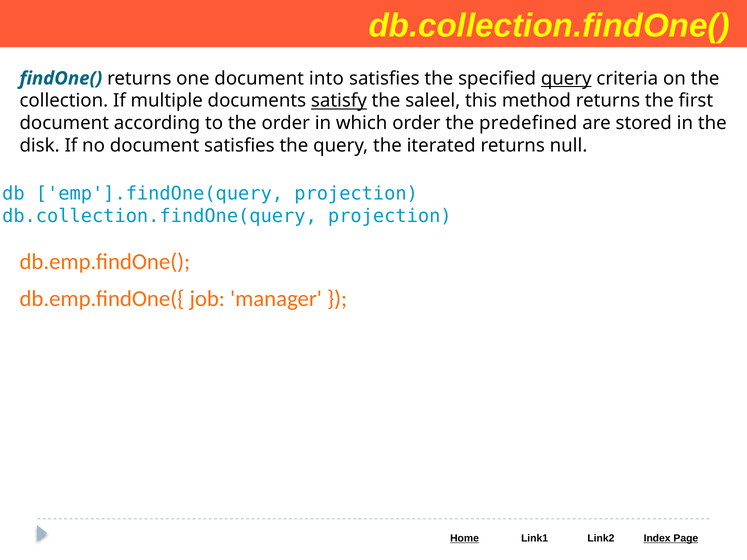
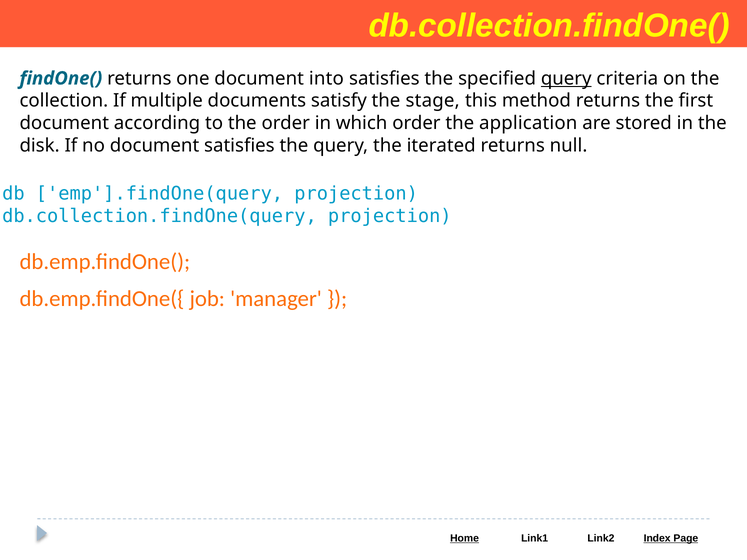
satisfy underline: present -> none (339, 101)
saleel: saleel -> stage (433, 101)
predefined: predefined -> application (528, 123)
